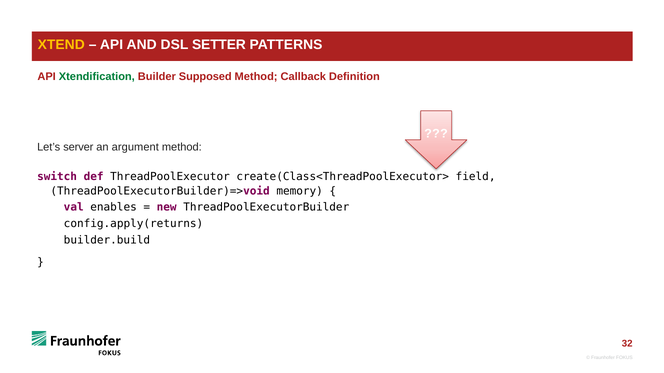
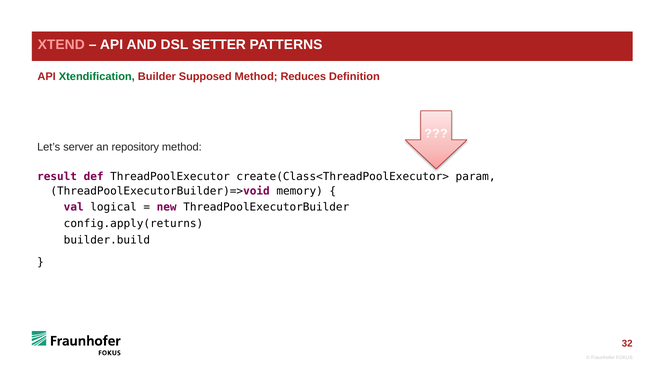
XTEND colour: yellow -> pink (61, 45)
Callback: Callback -> Reduces (303, 77)
argument: argument -> repository (135, 147)
switch: switch -> result (57, 177)
field: field -> param (476, 177)
enables: enables -> logical (114, 208)
